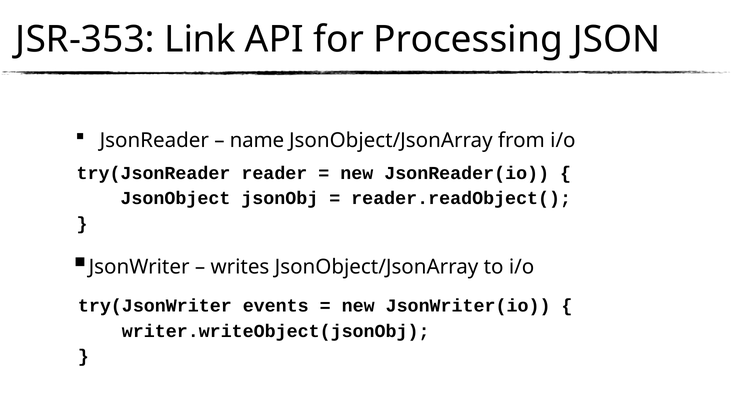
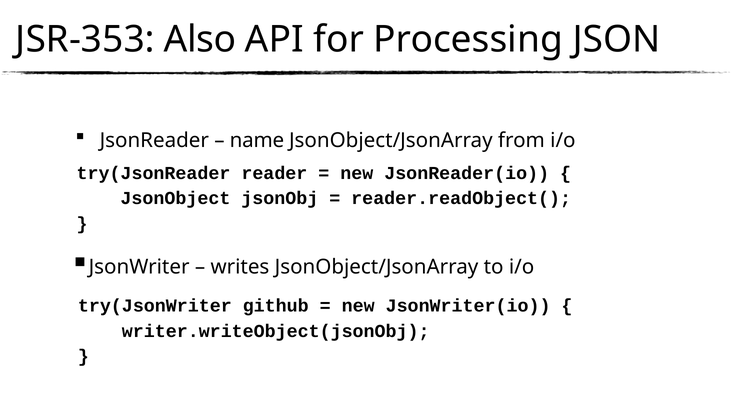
Link: Link -> Also (200, 40)
events: events -> github (276, 306)
